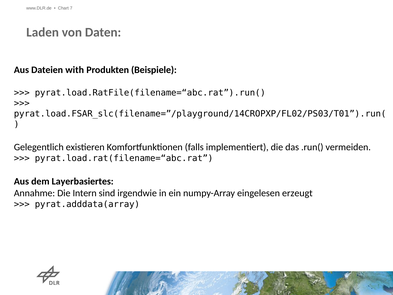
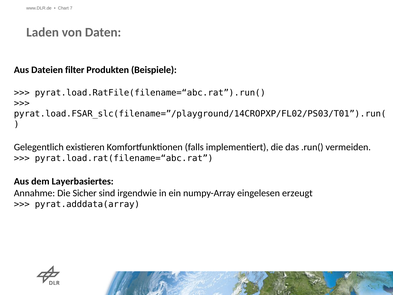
with: with -> filter (75, 70)
Intern: Intern -> Sicher (85, 193)
